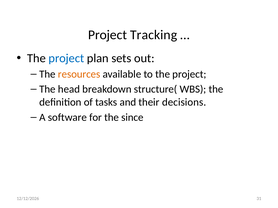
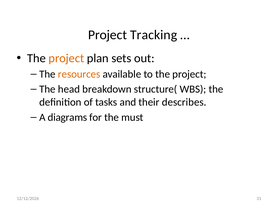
project colour: blue -> orange (66, 58)
decisions: decisions -> describes (184, 102)
software: software -> diagrams (67, 118)
since: since -> must (132, 118)
